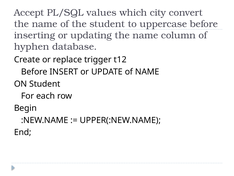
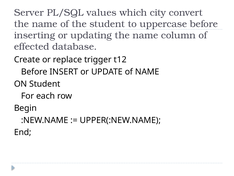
Accept: Accept -> Server (29, 13)
hyphen: hyphen -> effected (32, 46)
